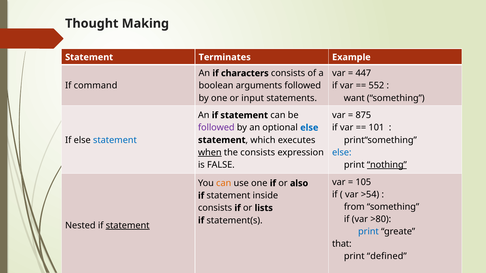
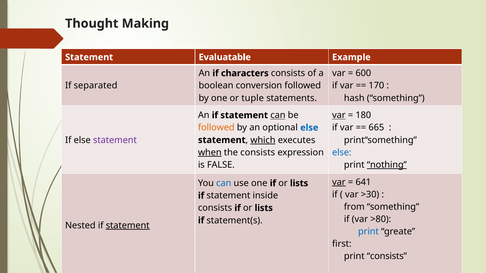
Terminates: Terminates -> Evaluatable (225, 57)
447: 447 -> 600 (363, 73)
command: command -> separated (96, 86)
arguments: arguments -> conversion (259, 86)
552: 552 -> 170 (376, 86)
input: input -> tuple (253, 98)
want: want -> hash (354, 98)
can underline: none -> present (278, 115)
var underline: none -> present (339, 115)
875: 875 -> 180 (363, 115)
followed colour: purple -> orange (216, 128)
101: 101 -> 665 (376, 128)
statement colour: blue -> purple (115, 140)
which underline: none -> present (263, 140)
var underline: none -> present (339, 182)
105: 105 -> 641 (363, 182)
can colour: orange -> blue (224, 183)
one if or also: also -> lists (299, 183)
>54: >54 -> >30 (370, 195)
that: that -> first (342, 244)
print defined: defined -> consists (387, 257)
